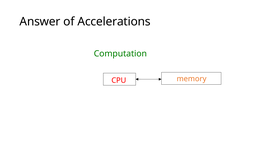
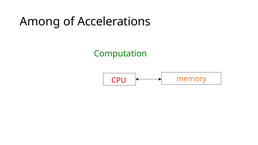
Answer: Answer -> Among (40, 22)
